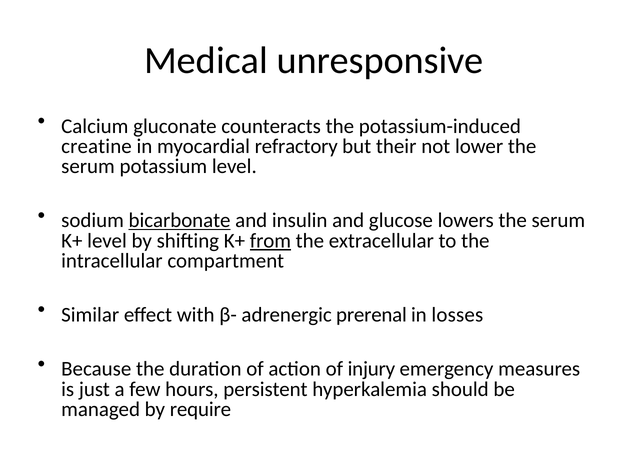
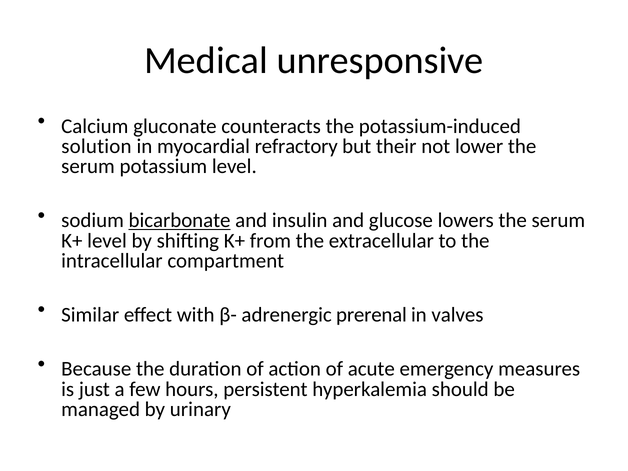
creatine: creatine -> solution (96, 146)
from underline: present -> none (270, 241)
losses: losses -> valves (457, 315)
injury: injury -> acute (371, 369)
require: require -> urinary (200, 409)
